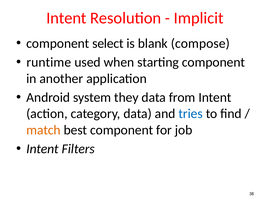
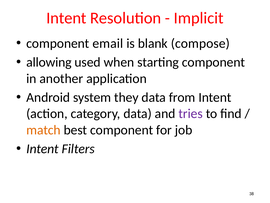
select: select -> email (108, 43)
runtime: runtime -> allowing (49, 62)
tries colour: blue -> purple (191, 113)
